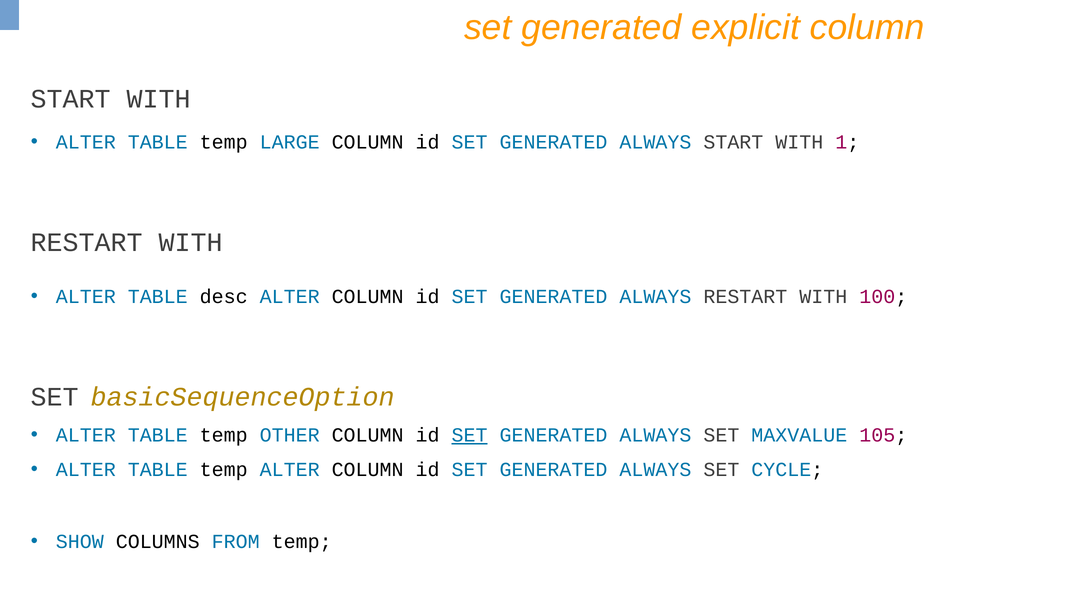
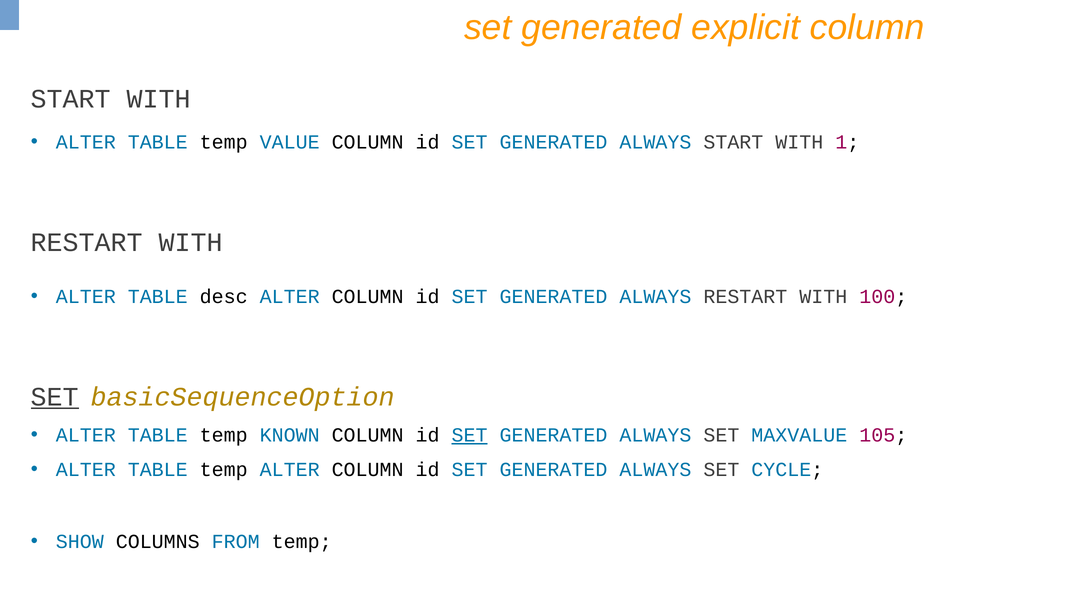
LARGE: LARGE -> VALUE (290, 142)
SET underline: none -> present (55, 397)
OTHER: OTHER -> KNOWN (290, 436)
